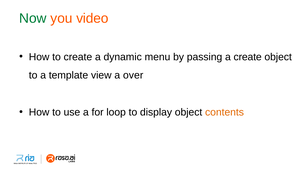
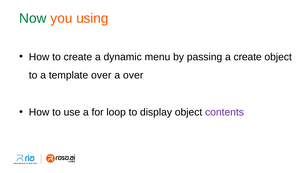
video: video -> using (92, 18)
template view: view -> over (101, 75)
contents colour: orange -> purple (225, 112)
